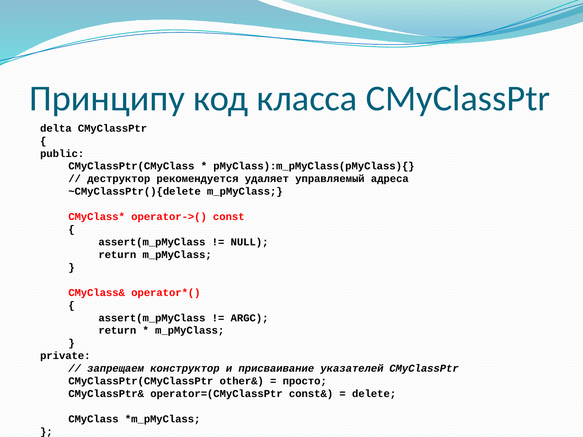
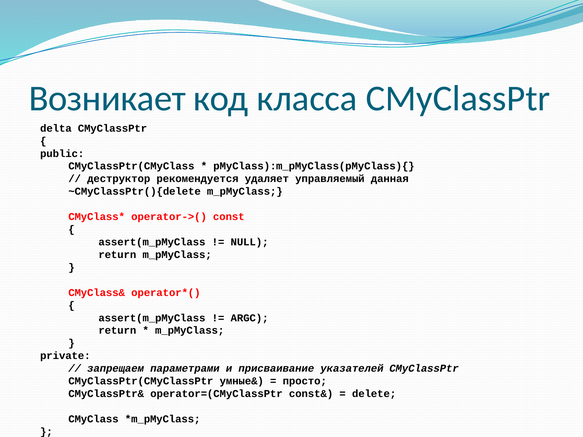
Принципу: Принципу -> Возникает (107, 98)
адреса: адреса -> данная (390, 179)
конструктор: конструктор -> параметрами (185, 369)
other&: other& -> умные& (242, 381)
